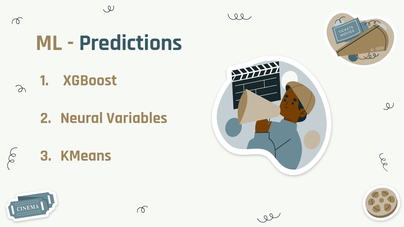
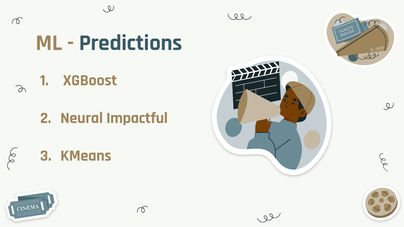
Variables: Variables -> Impactful (137, 118)
